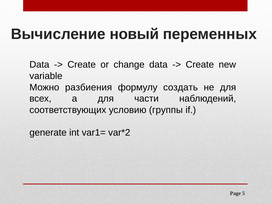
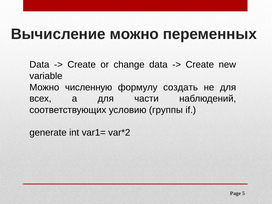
Вычисление новый: новый -> можно (134, 34)
разбиения: разбиения -> численную (89, 87)
